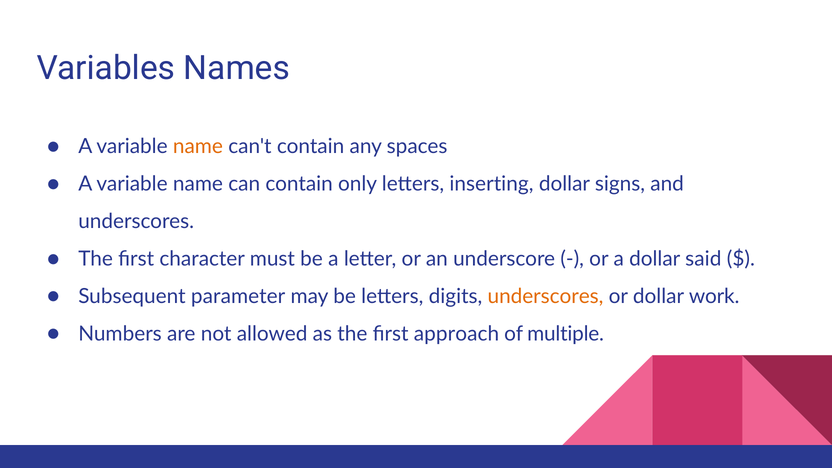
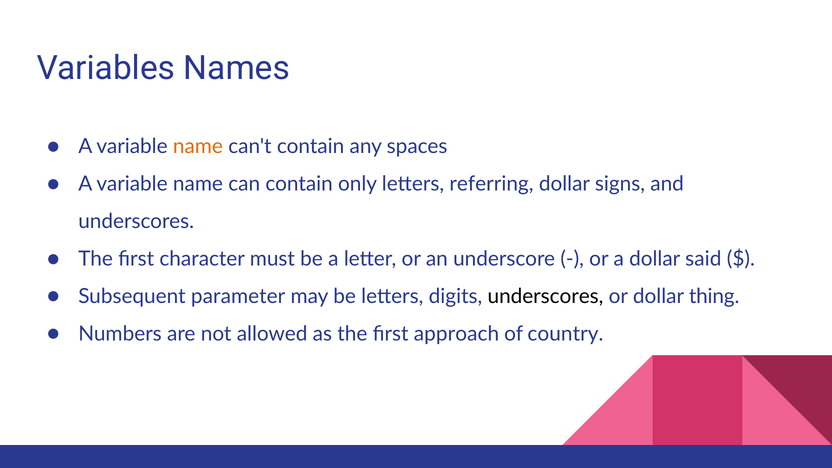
inserting: inserting -> referring (491, 184)
underscores colour: orange -> black (546, 296)
work: work -> thing (714, 296)
multiple: multiple -> country (565, 334)
